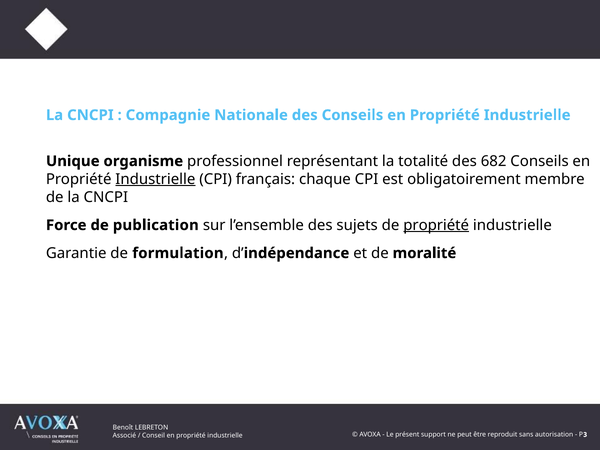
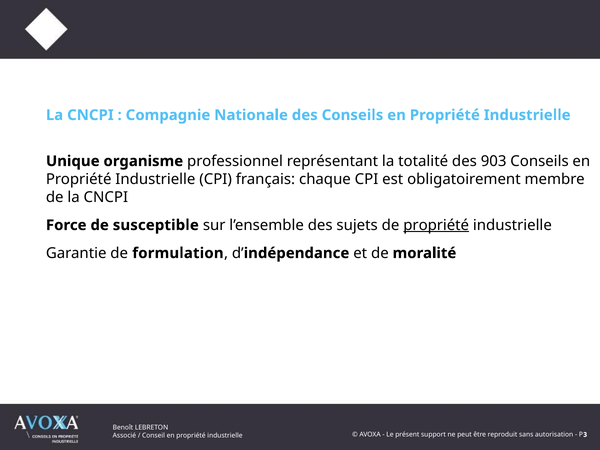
682: 682 -> 903 (494, 161)
Industrielle underline: present -> none (155, 179)
publication: publication -> susceptible (156, 225)
